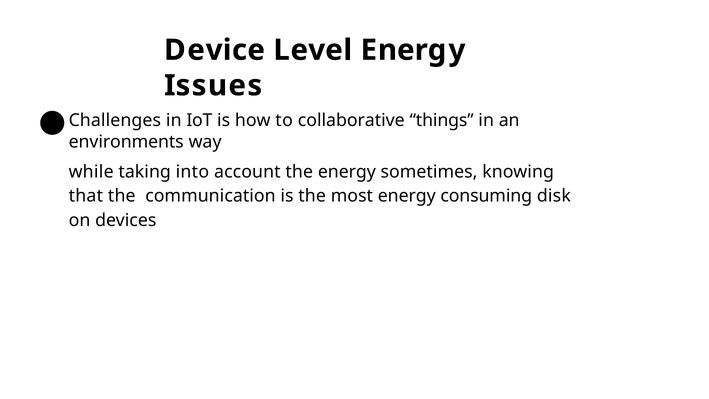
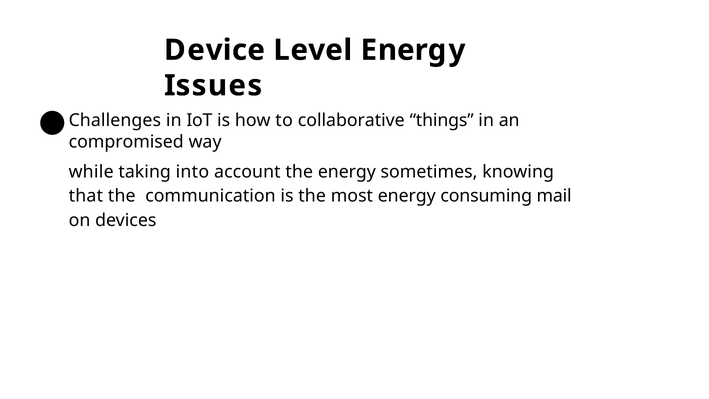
environments: environments -> compromised (126, 142)
disk: disk -> mail (554, 196)
